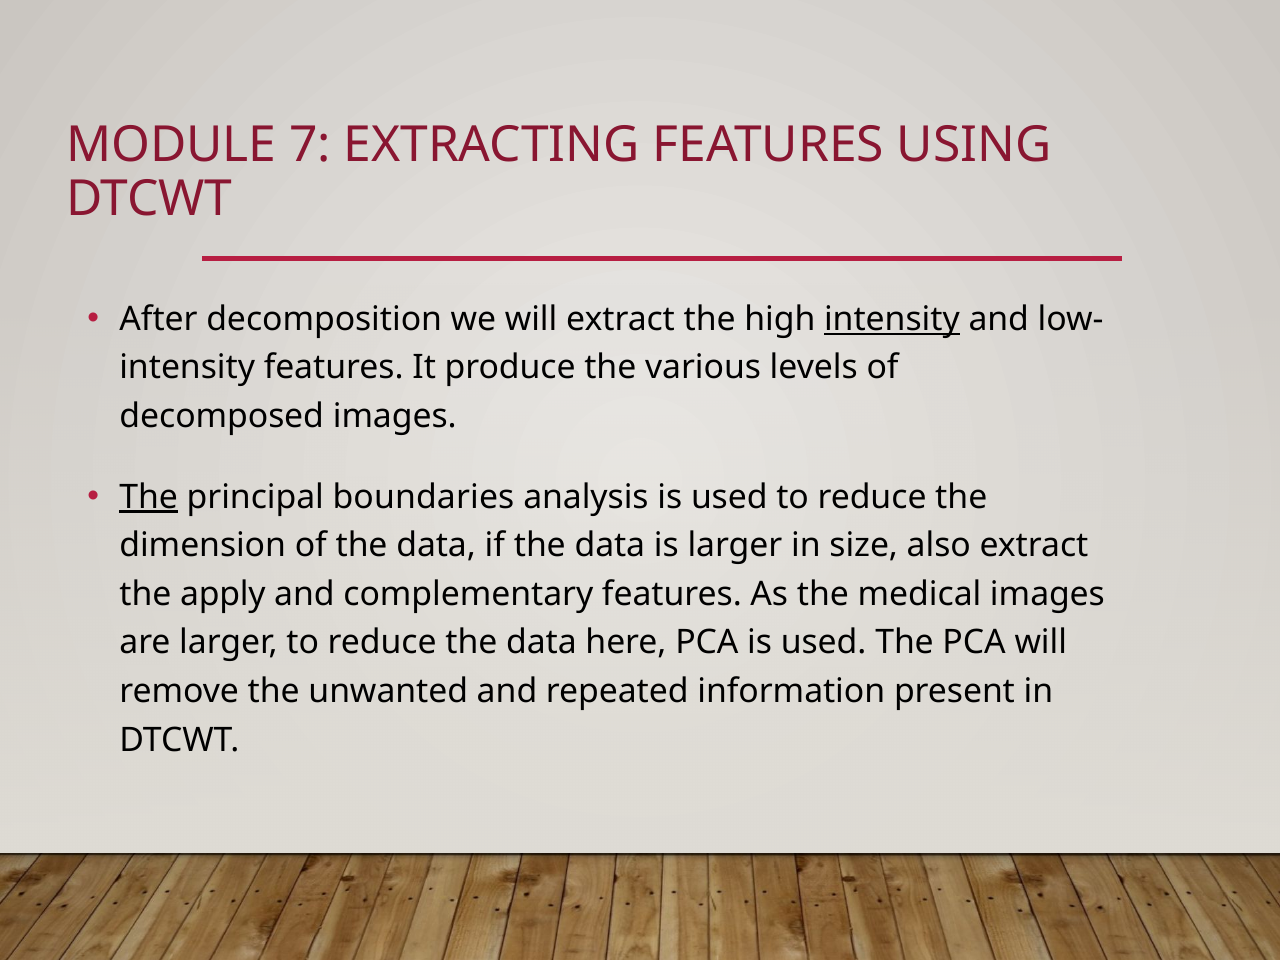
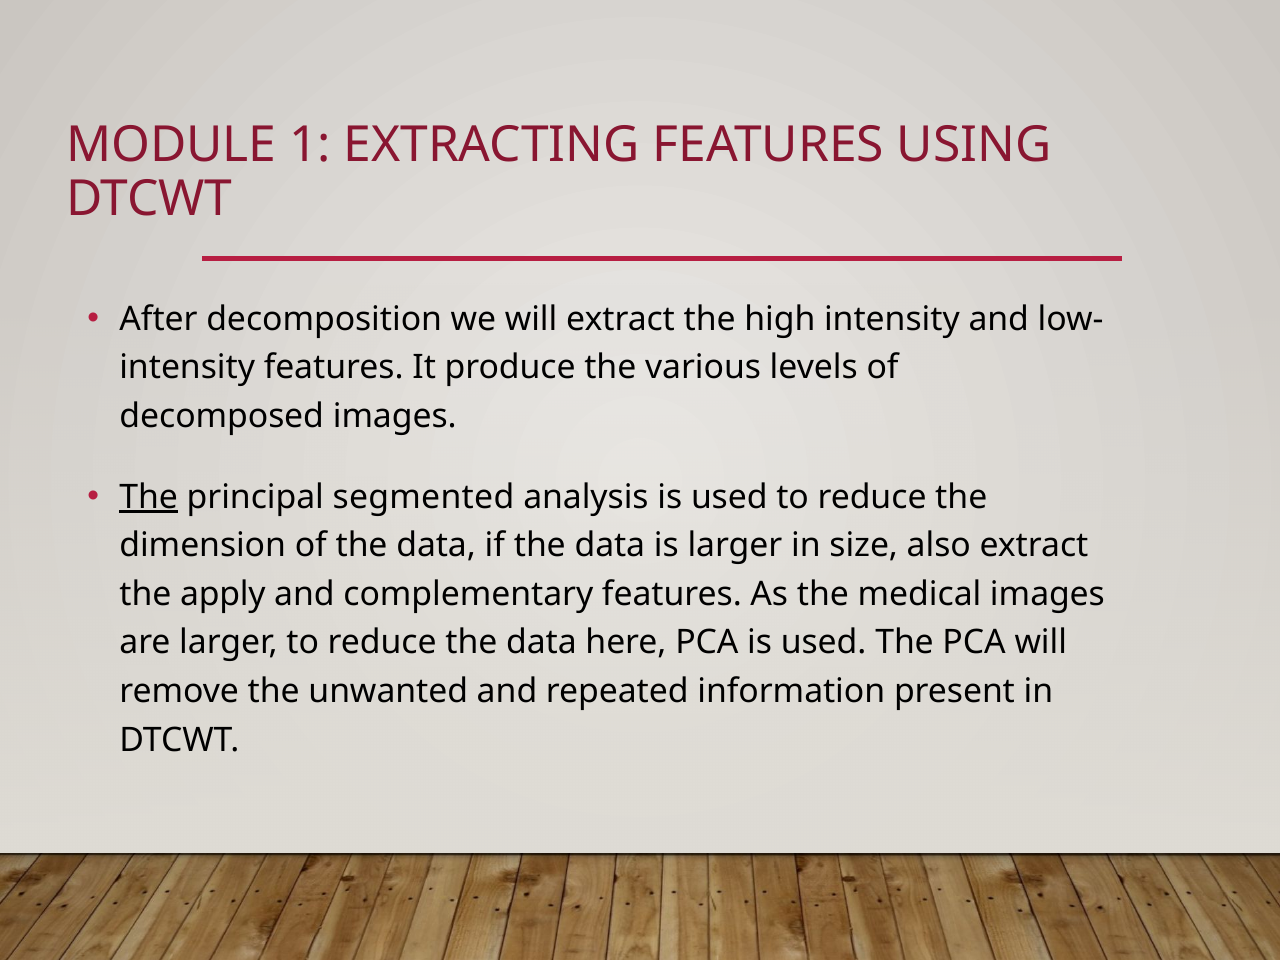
7: 7 -> 1 (310, 146)
intensity underline: present -> none (892, 319)
boundaries: boundaries -> segmented (423, 497)
